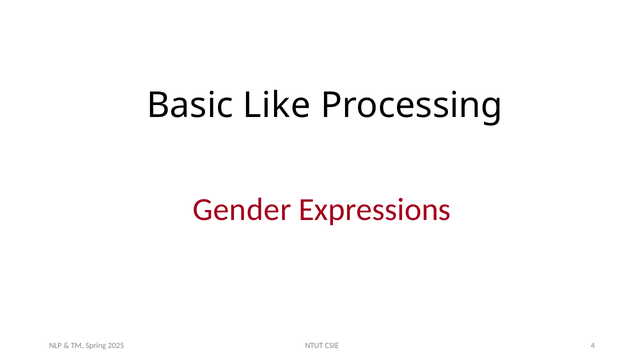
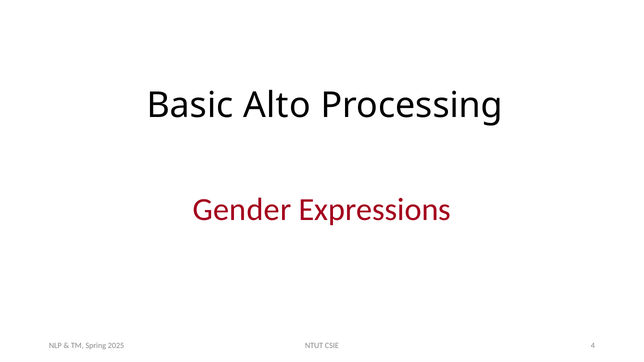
Like: Like -> Alto (277, 106)
